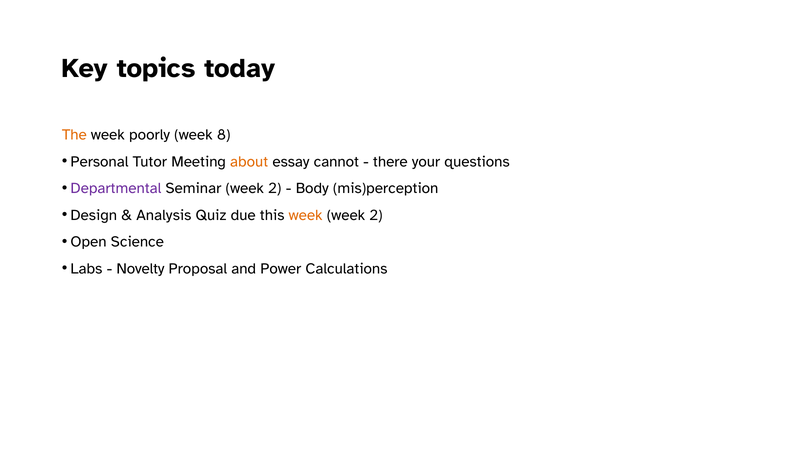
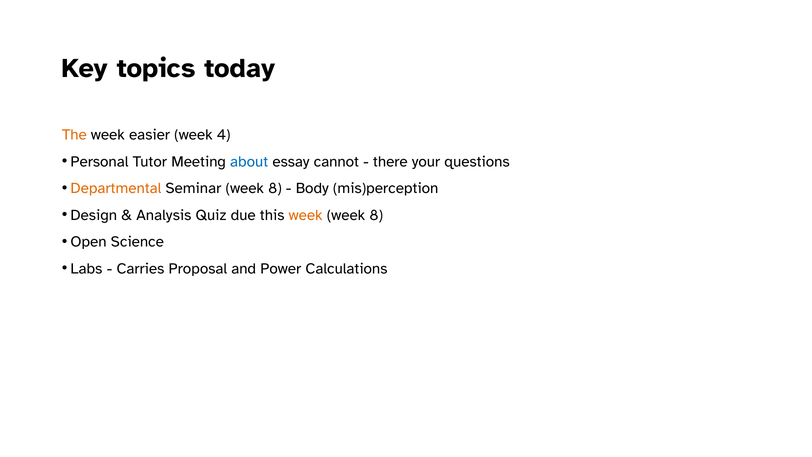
poorly: poorly -> easier (150, 135)
8: 8 -> 4 (224, 135)
about colour: orange -> blue (249, 162)
Departmental colour: purple -> orange (116, 188)
Seminar week 2: 2 -> 8 (275, 188)
2: 2 -> 8 (376, 215)
Novelty: Novelty -> Carries (140, 268)
